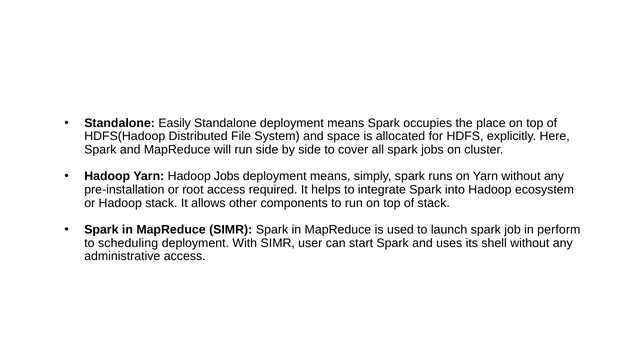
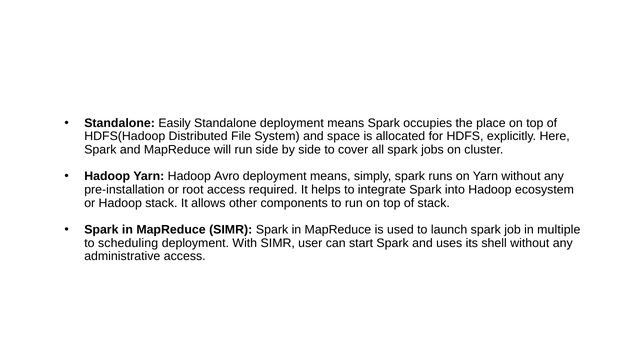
Hadoop Jobs: Jobs -> Avro (227, 177)
perform: perform -> multiple (559, 230)
